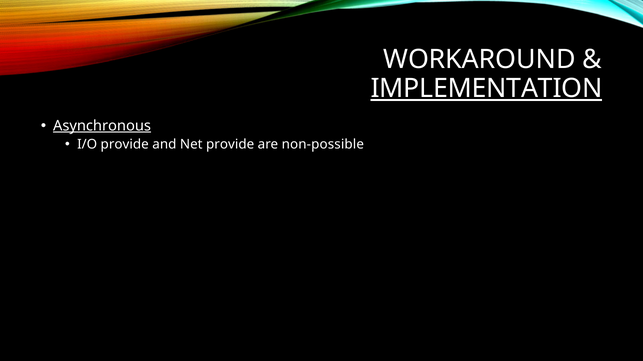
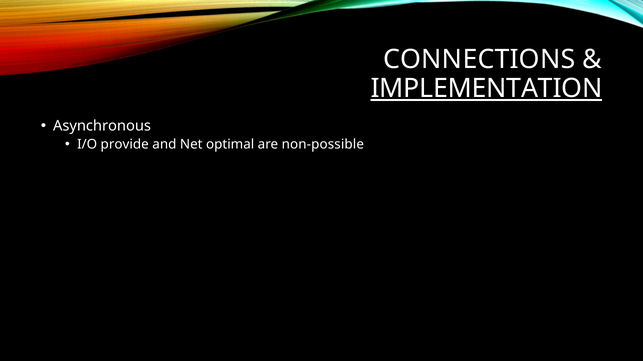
WORKAROUND: WORKAROUND -> CONNECTIONS (479, 60)
Asynchronous underline: present -> none (102, 126)
Net provide: provide -> optimal (230, 145)
